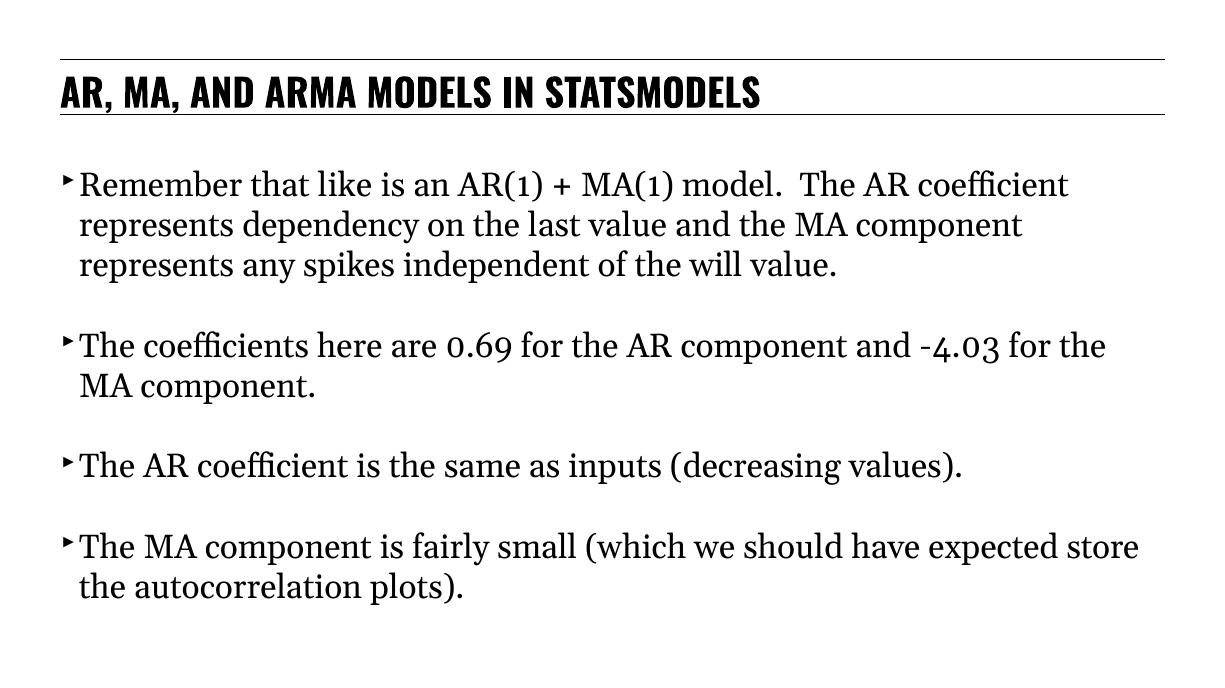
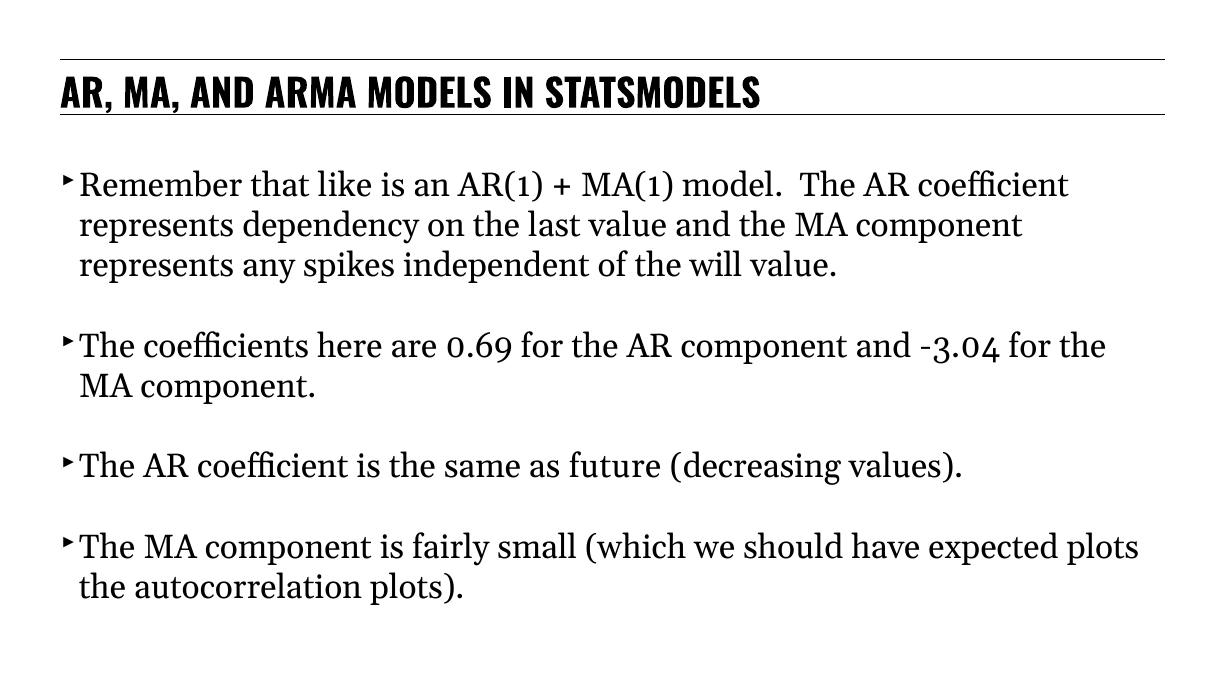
-4.03: -4.03 -> -3.04 (960, 346)
inputs: inputs -> future (615, 467)
expected store: store -> plots (1103, 547)
